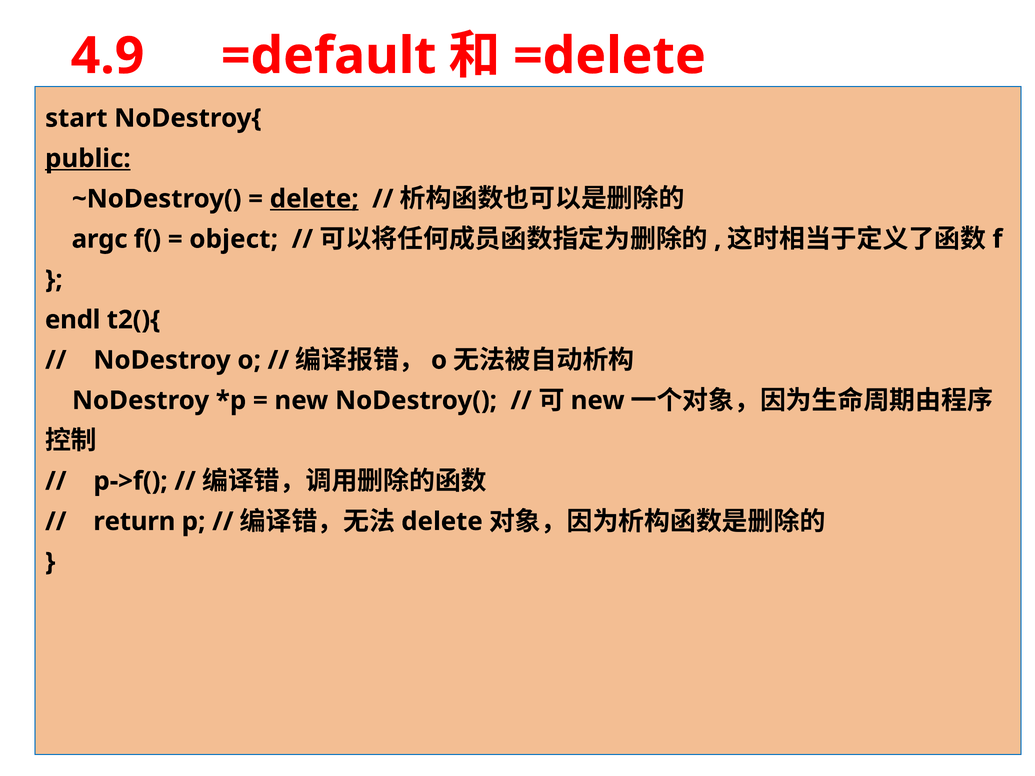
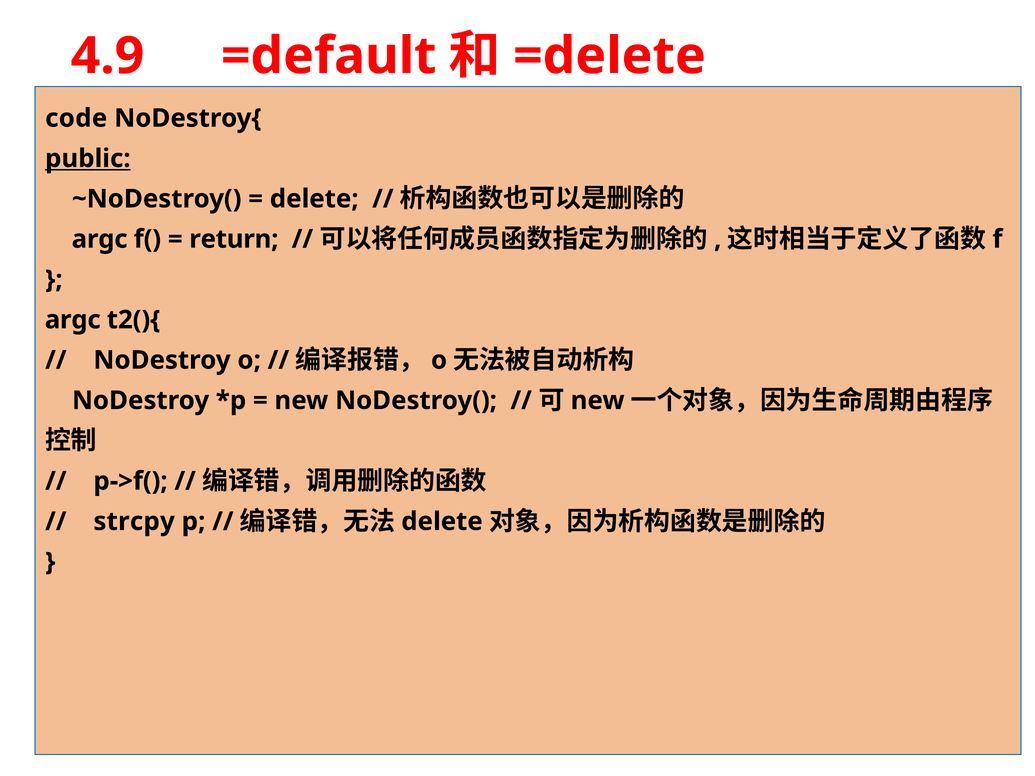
start: start -> code (76, 118)
delete underline: present -> none (314, 199)
object: object -> return (234, 239)
endl: endl -> argc (73, 320)
return: return -> strcpy (134, 522)
